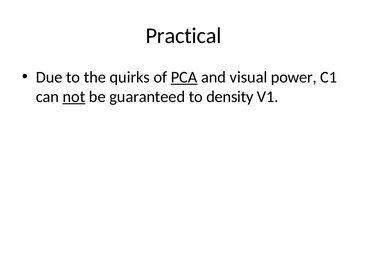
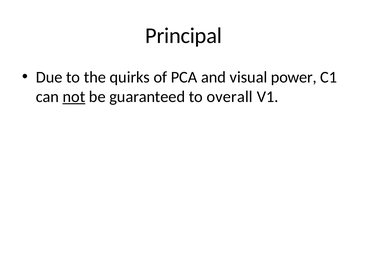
Practical: Practical -> Principal (184, 36)
PCA underline: present -> none (184, 77)
density: density -> overall (230, 97)
